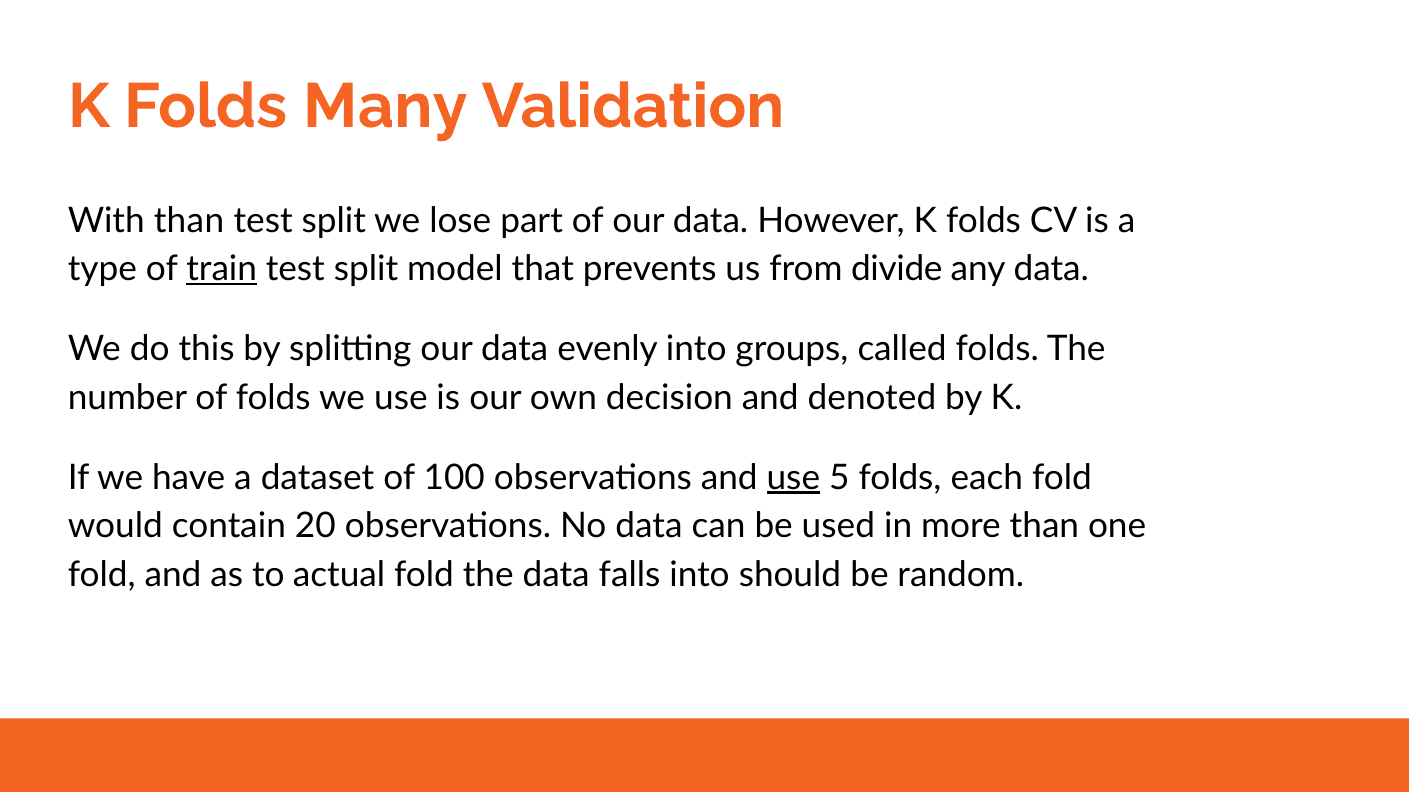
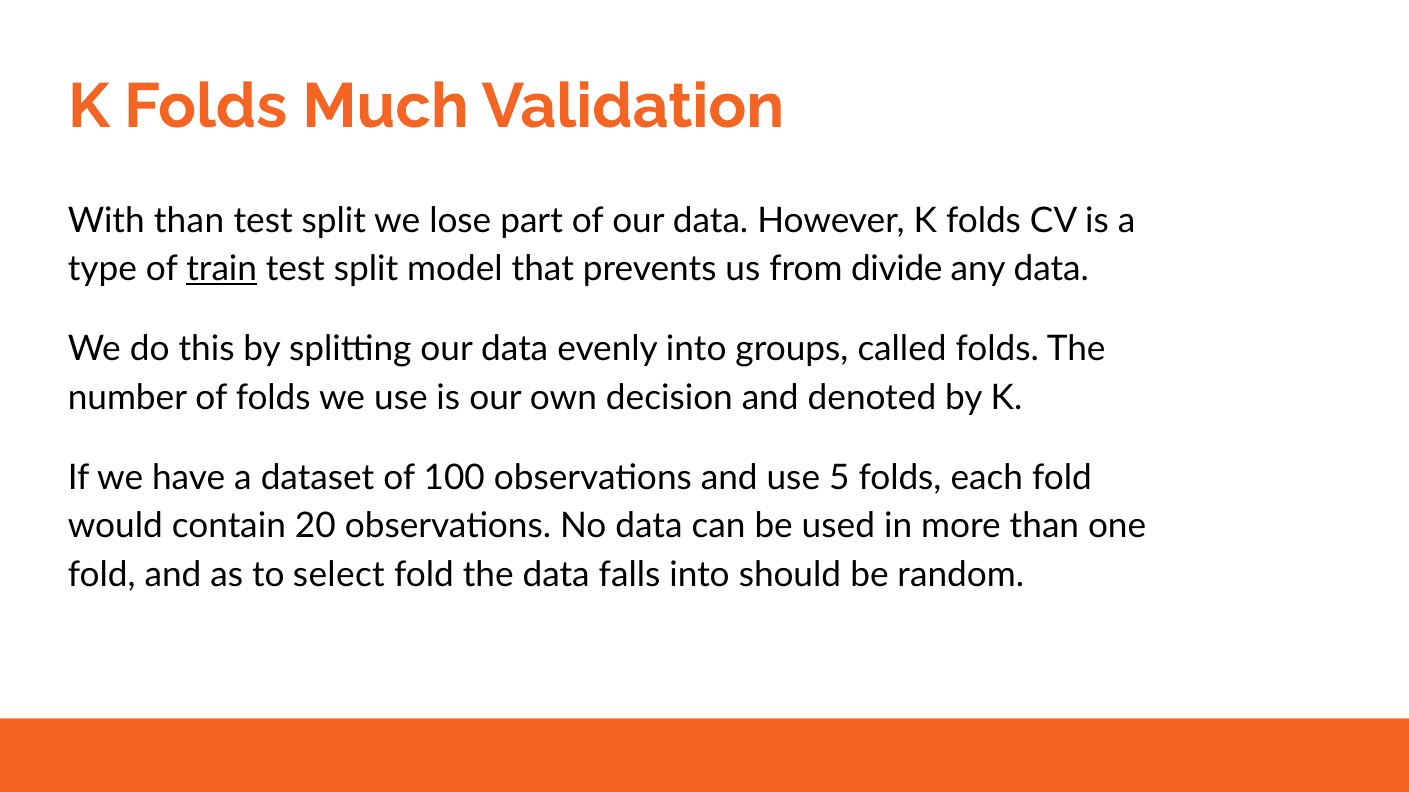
Many: Many -> Much (385, 106)
use underline: present -> none (793, 478)
actual: actual -> select (339, 575)
